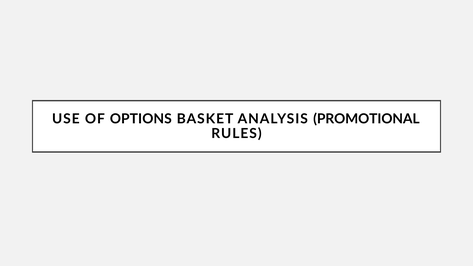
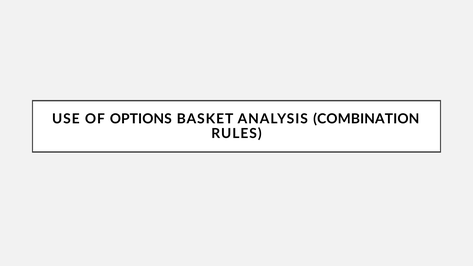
PROMOTIONAL: PROMOTIONAL -> COMBINATION (366, 119)
